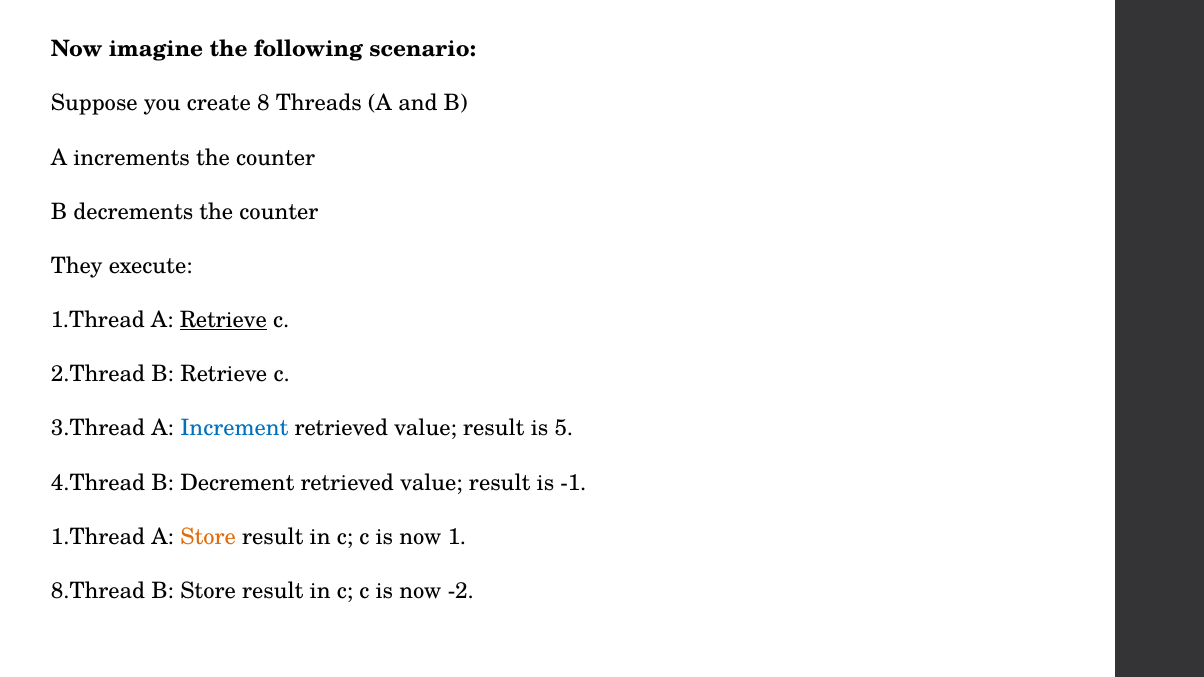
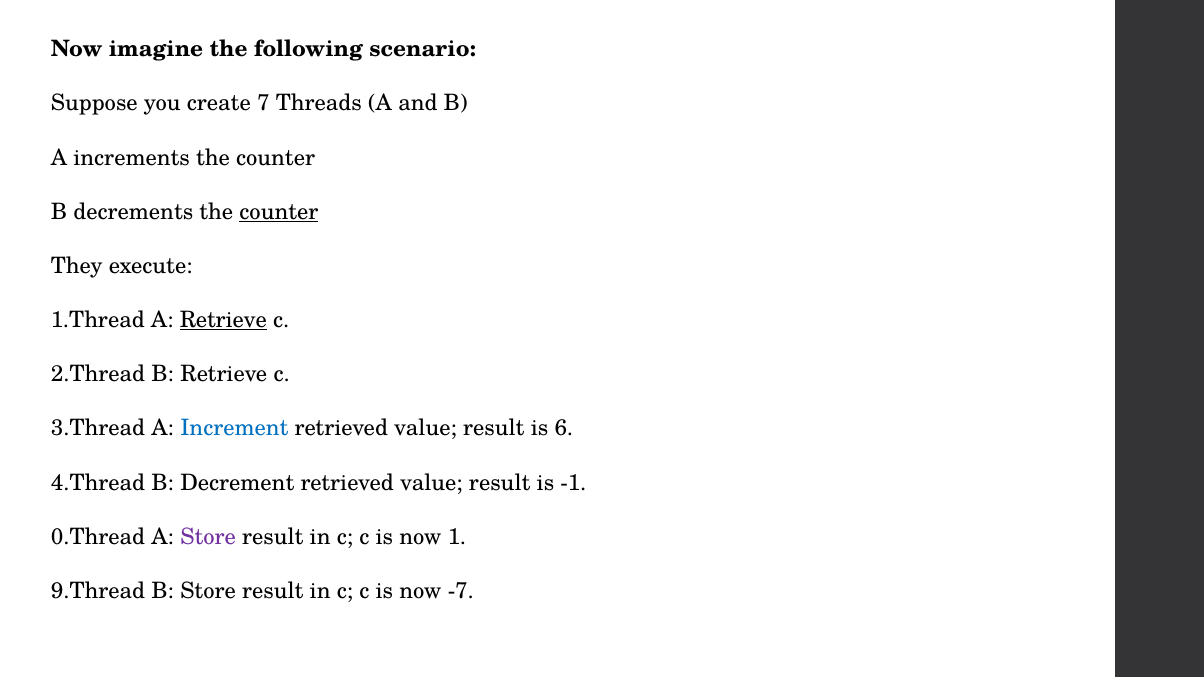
8: 8 -> 7 (263, 104)
counter underline: none -> present (279, 212)
5: 5 -> 6 (564, 429)
1.Thread: 1.Thread -> 0.Thread (98, 537)
Store colour: orange -> purple (208, 537)
8.Thread: 8.Thread -> 9.Thread (98, 591)
-2: -2 -> -7 (461, 591)
